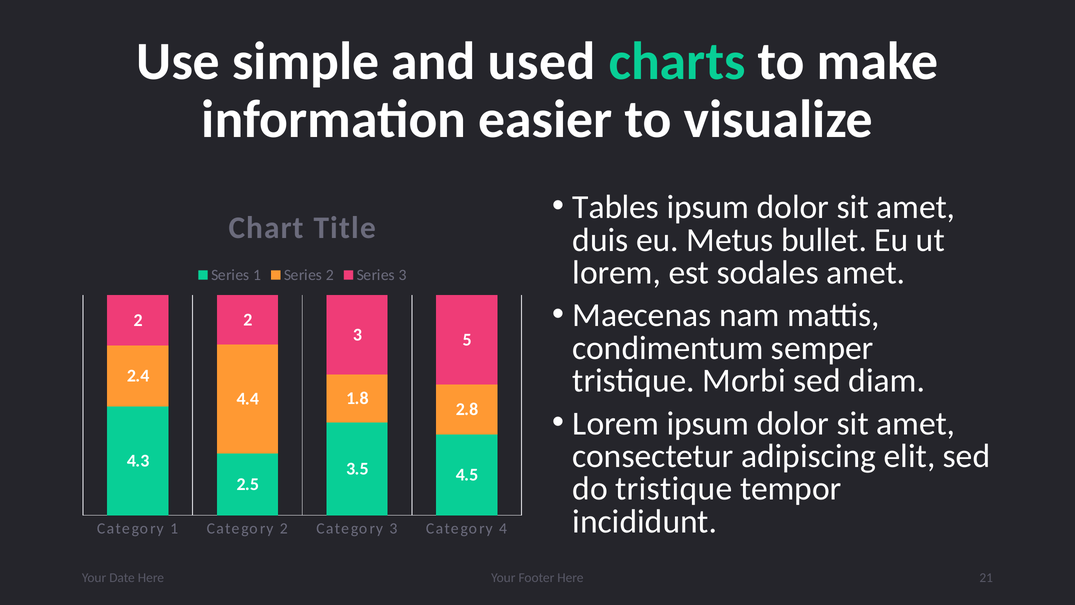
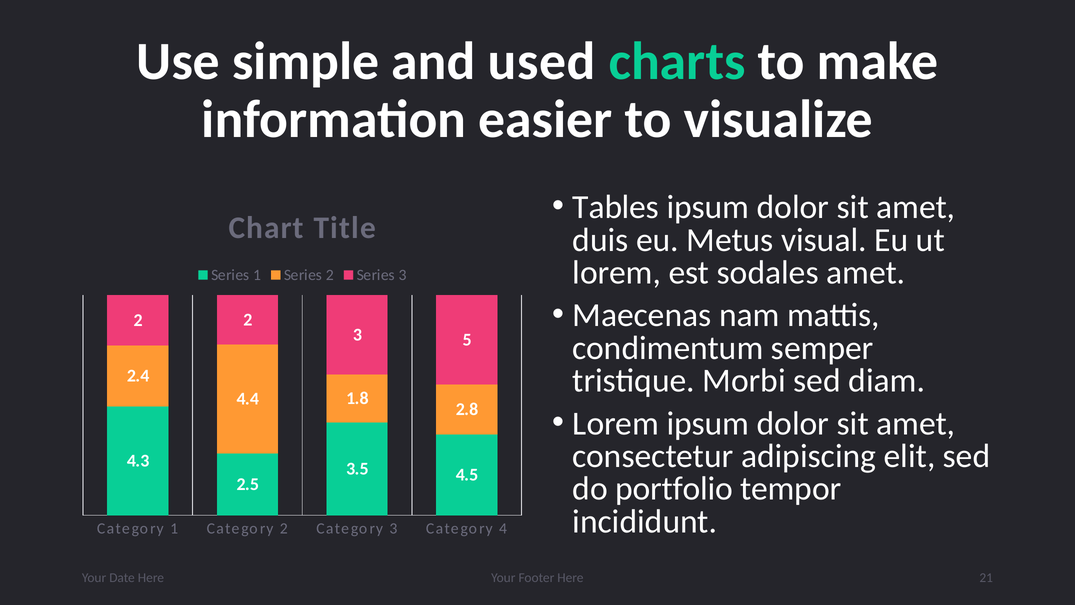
bullet: bullet -> visual (824, 240)
do tristique: tristique -> portfolio (674, 489)
